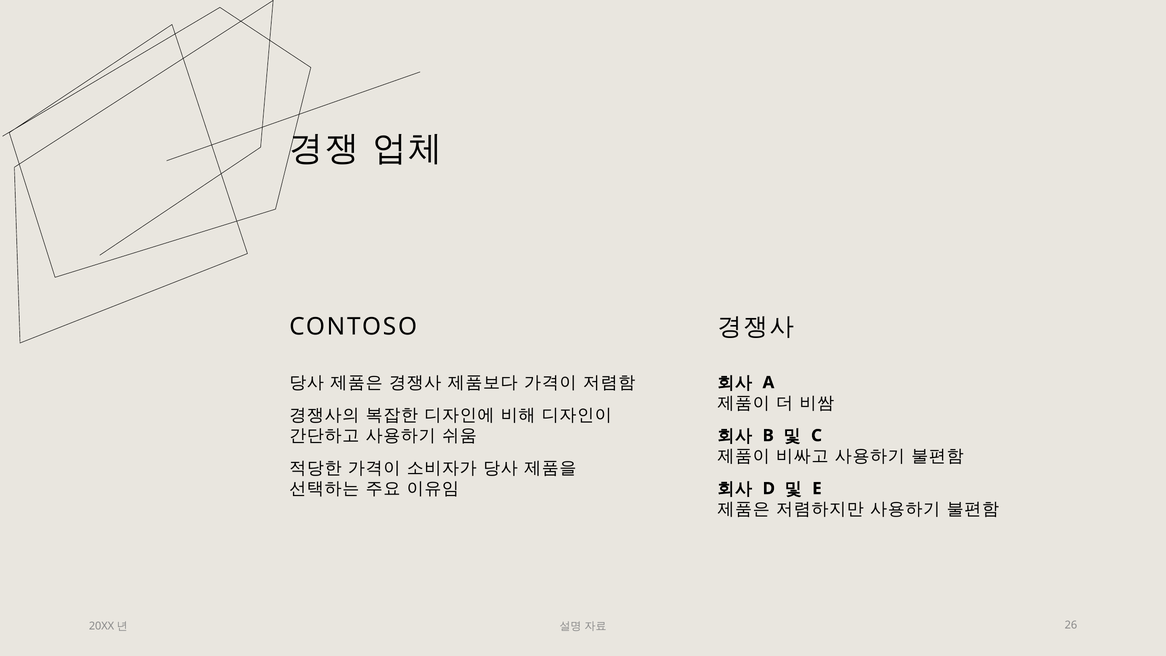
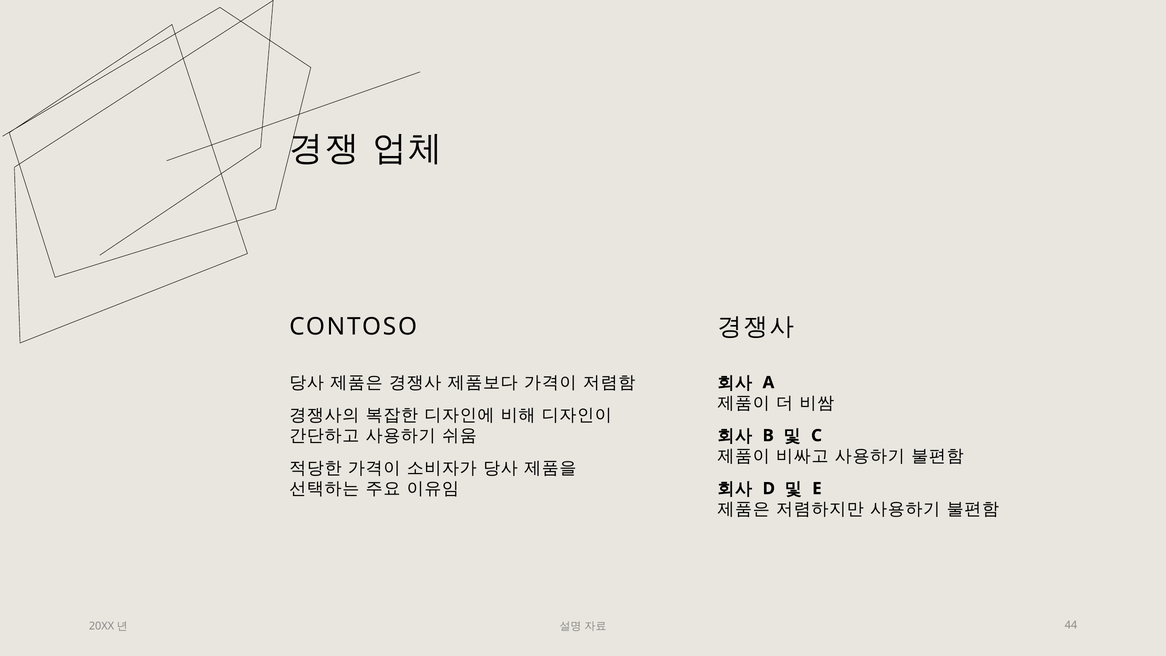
26: 26 -> 44 (1071, 625)
